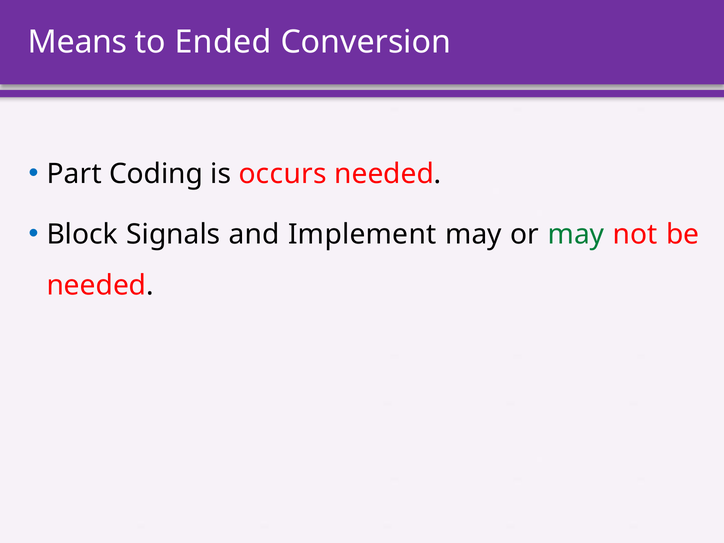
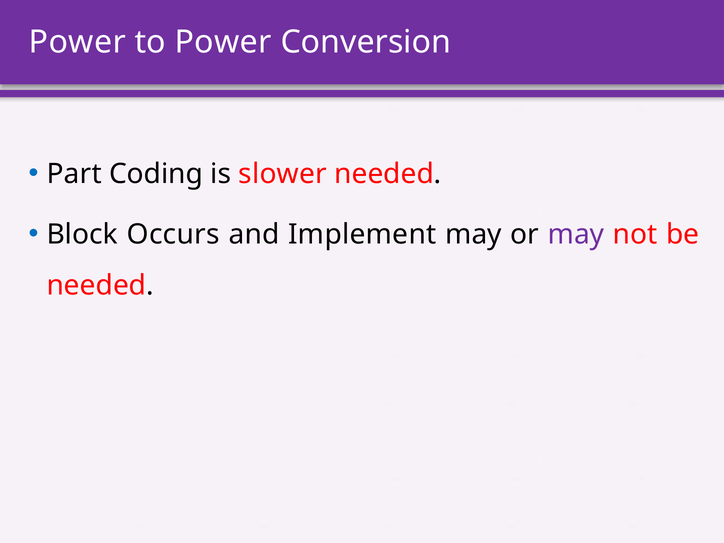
Means: Means -> Power (77, 42)
to Ended: Ended -> Power (223, 42)
occurs: occurs -> slower (283, 174)
Signals: Signals -> Occurs (173, 235)
may colour: green -> purple (576, 235)
